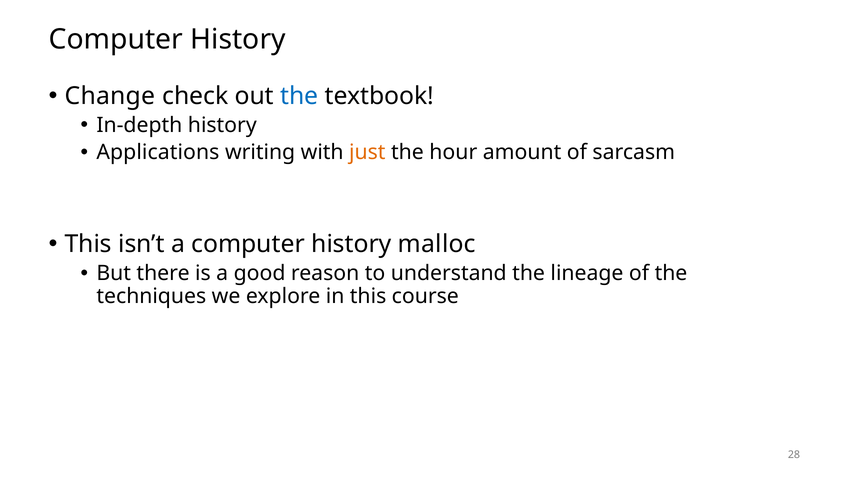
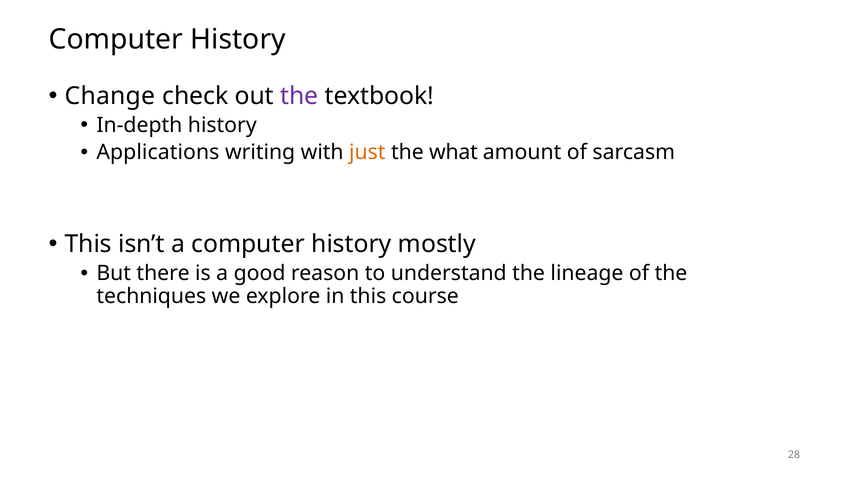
the colour: blue -> purple (299, 96)
hour: hour -> what (453, 153)
malloc: malloc -> mostly (437, 244)
